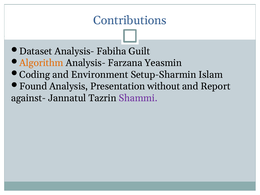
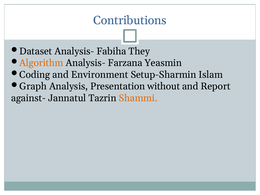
Guilt: Guilt -> They (139, 51)
Found: Found -> Graph (33, 86)
Shammi colour: purple -> orange (138, 98)
